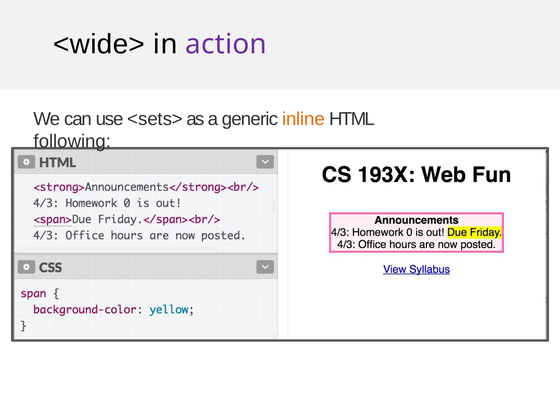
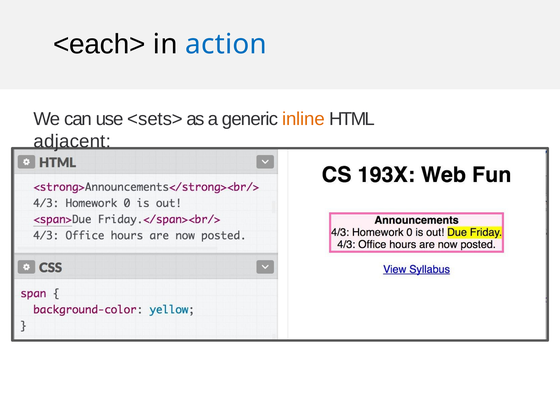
<wide>: <wide> -> <each> (99, 44)
action colour: purple -> blue (226, 44)
following: following -> adjacent (72, 141)
